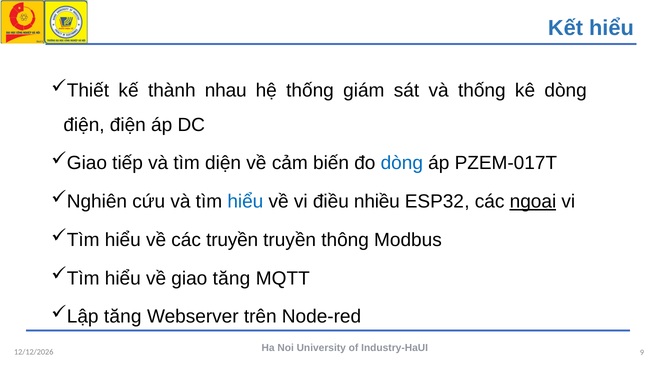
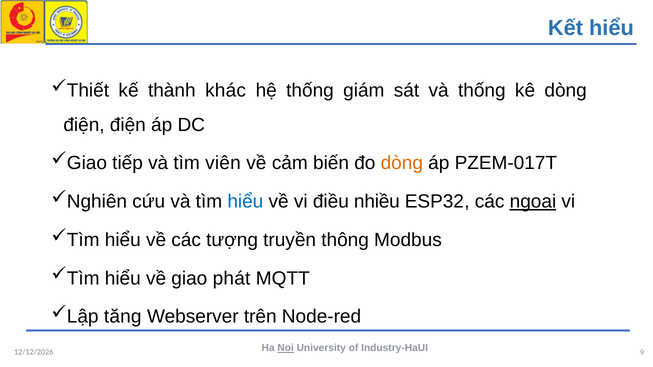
nhau: nhau -> khác (226, 91)
diện: diện -> viên (223, 163)
dòng colour: blue -> orange (402, 163)
các truyền: truyền -> tượng (232, 240)
giao tăng: tăng -> phát (232, 278)
Noi underline: none -> present (286, 348)
